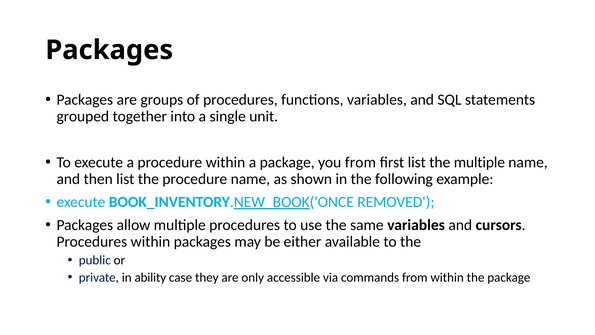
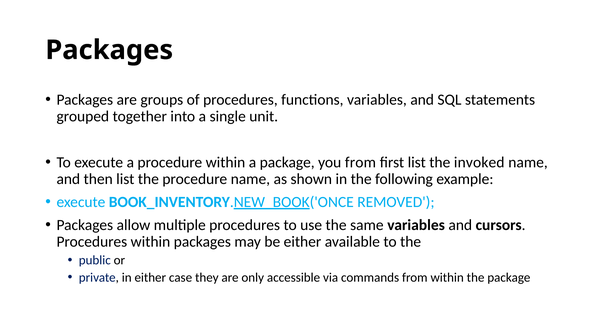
the multiple: multiple -> invoked (479, 162)
in ability: ability -> either (150, 277)
